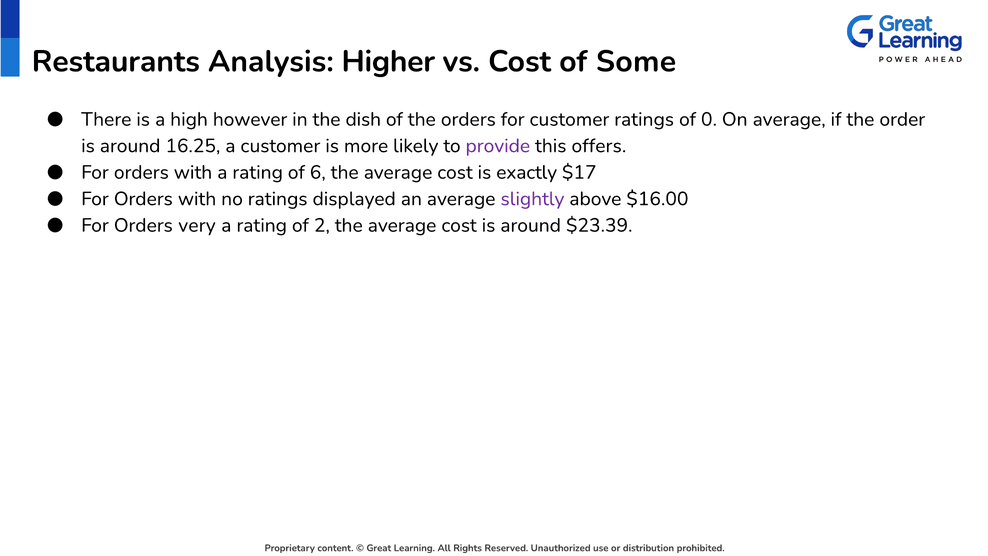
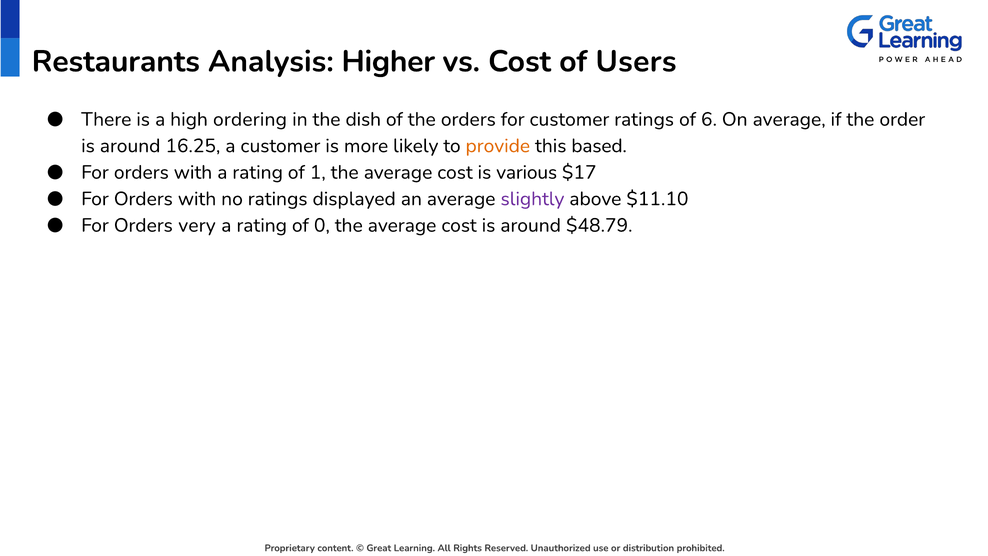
Some: Some -> Users (636, 61)
however: however -> ordering (250, 119)
0: 0 -> 6 (709, 119)
provide colour: purple -> orange (498, 146)
offers: offers -> based (599, 146)
6: 6 -> 1 (318, 172)
exactly: exactly -> various (527, 172)
$16.00: $16.00 -> $11.10 (657, 199)
2: 2 -> 0 (322, 225)
$23.39: $23.39 -> $48.79 (599, 225)
